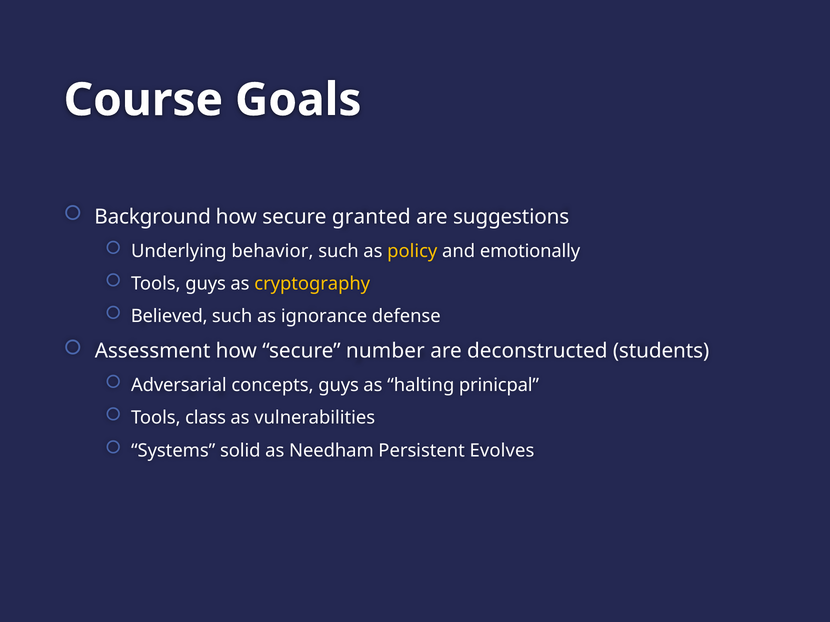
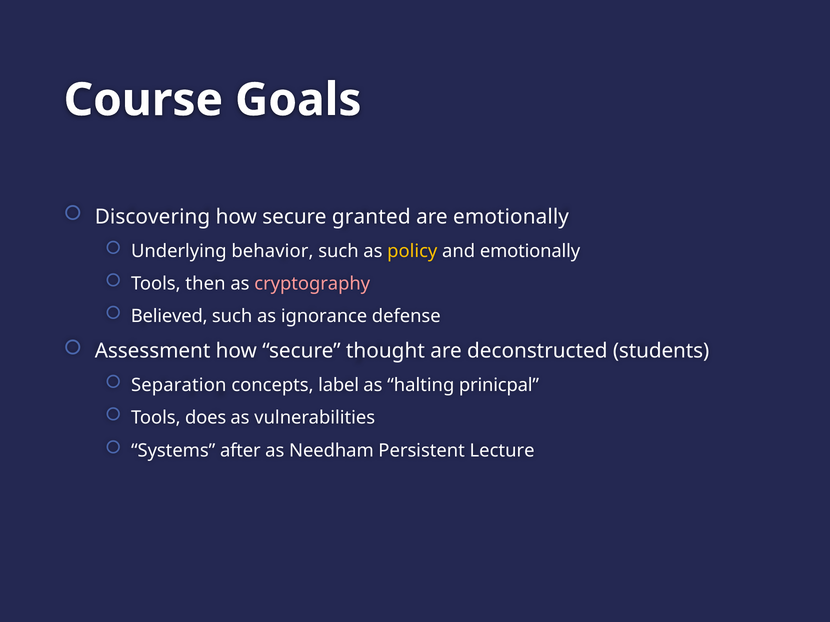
Background: Background -> Discovering (153, 217)
are suggestions: suggestions -> emotionally (511, 217)
Tools guys: guys -> then (205, 284)
cryptography colour: yellow -> pink (312, 284)
number: number -> thought (385, 351)
Adversarial: Adversarial -> Separation (179, 385)
concepts guys: guys -> label (339, 385)
class: class -> does (206, 418)
solid: solid -> after (240, 451)
Evolves: Evolves -> Lecture (502, 451)
